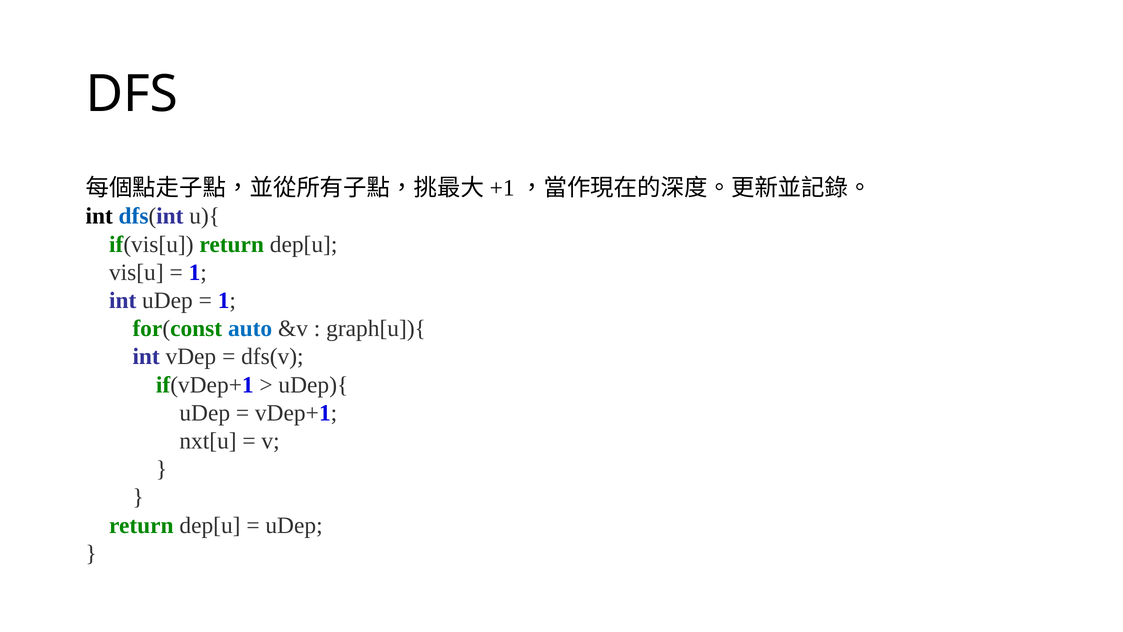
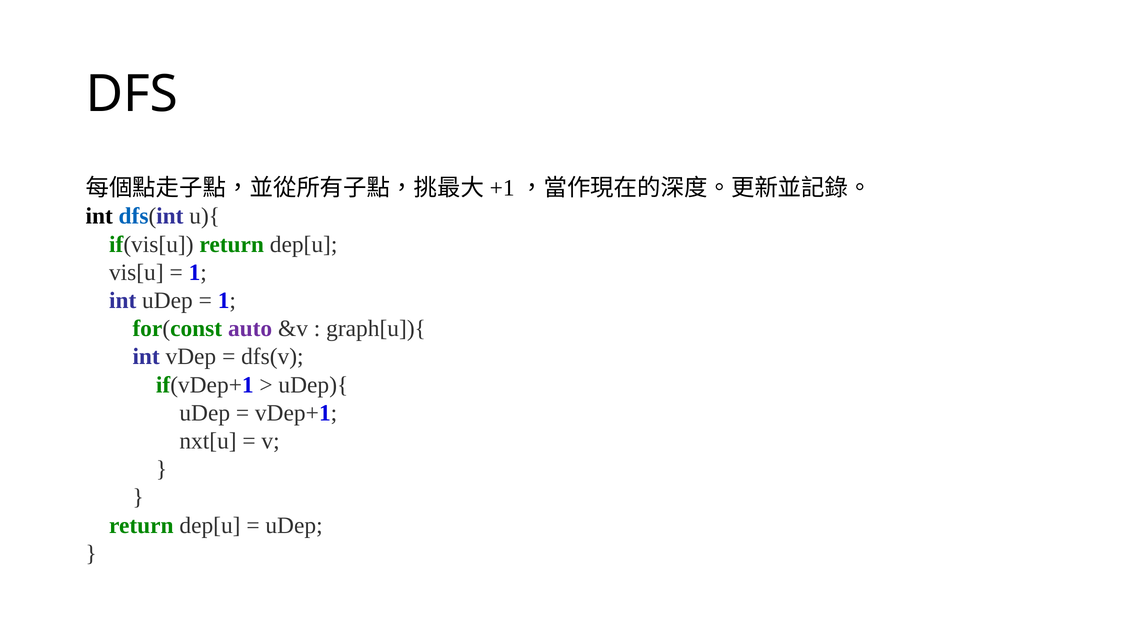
auto colour: blue -> purple (250, 328)
